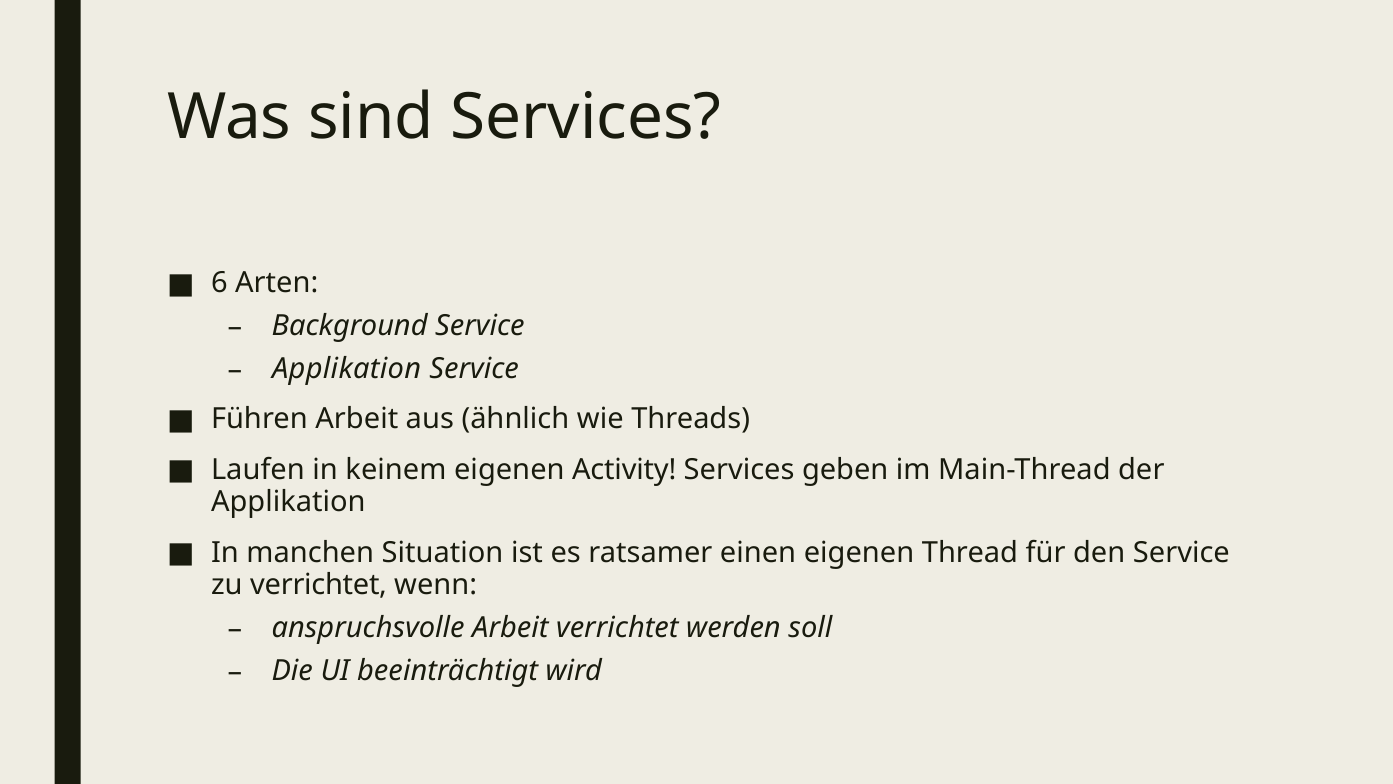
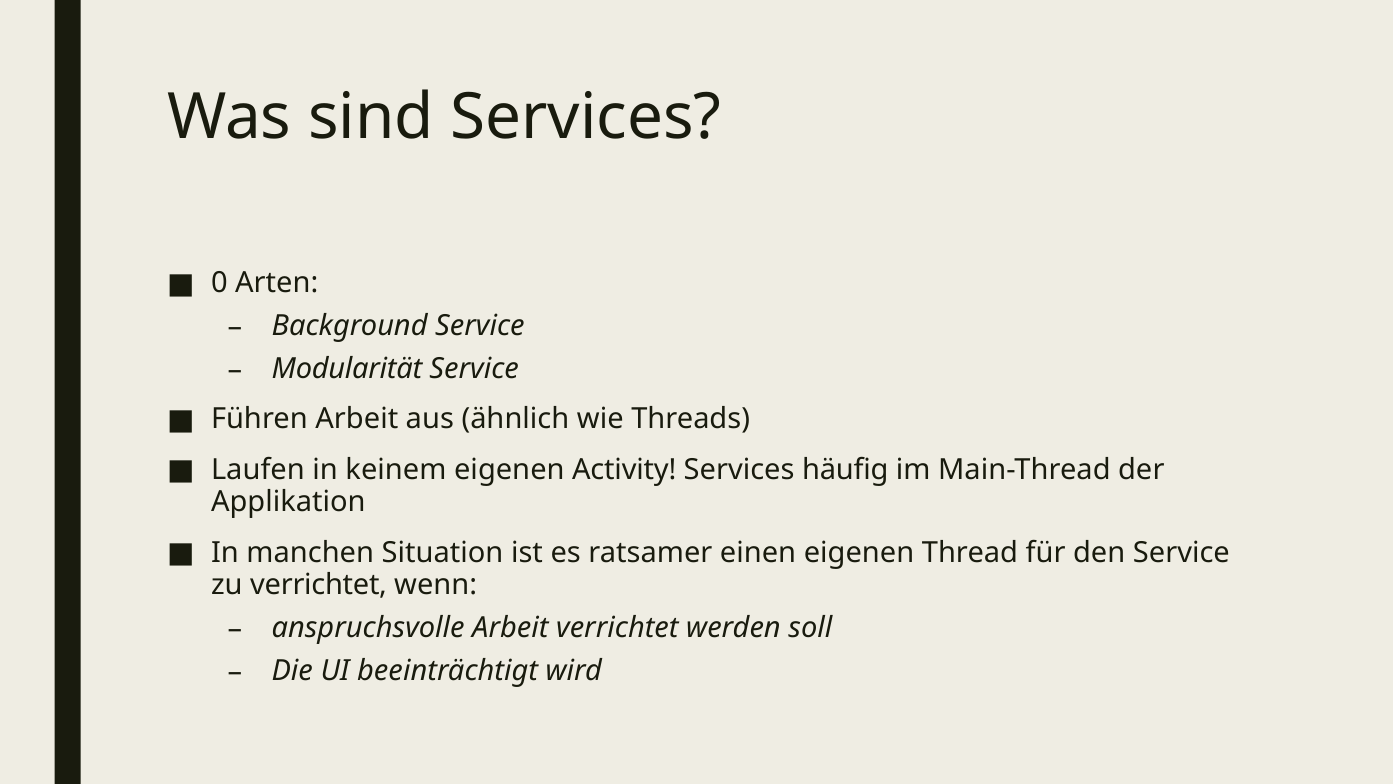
6: 6 -> 0 (219, 283)
Applikation: Applikation -> Modularität (347, 369)
geben: geben -> häufig (845, 469)
